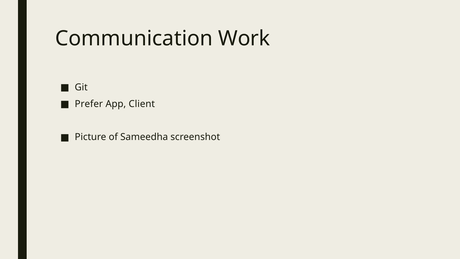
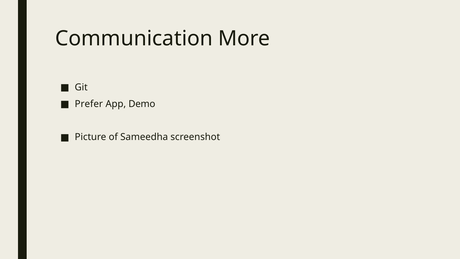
Work: Work -> More (244, 39)
Client: Client -> Demo (142, 104)
